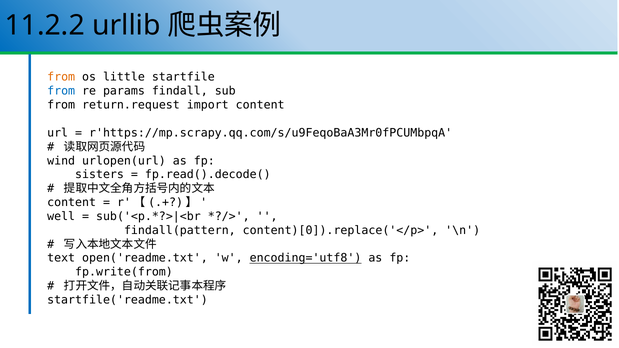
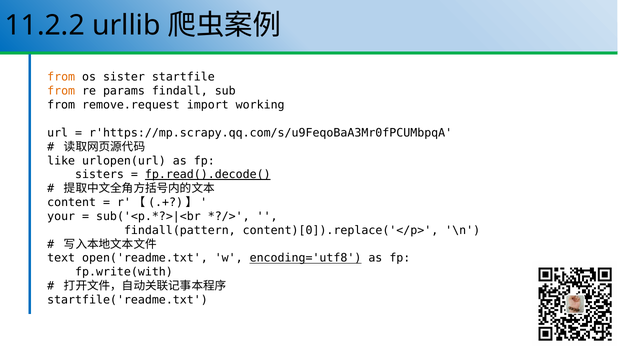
little: little -> sister (124, 77)
from colour: blue -> orange (61, 91)
return.request: return.request -> remove.request (131, 105)
import content: content -> working (260, 105)
wind: wind -> like (61, 161)
fp.read().decode( underline: none -> present (208, 175)
well: well -> your (61, 216)
fp.write(from: fp.write(from -> fp.write(with (124, 272)
